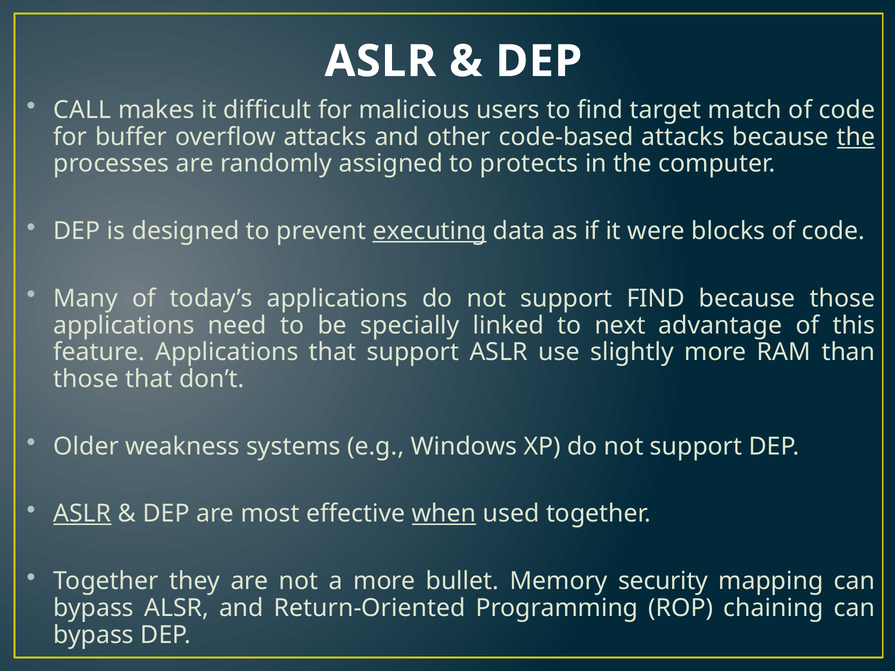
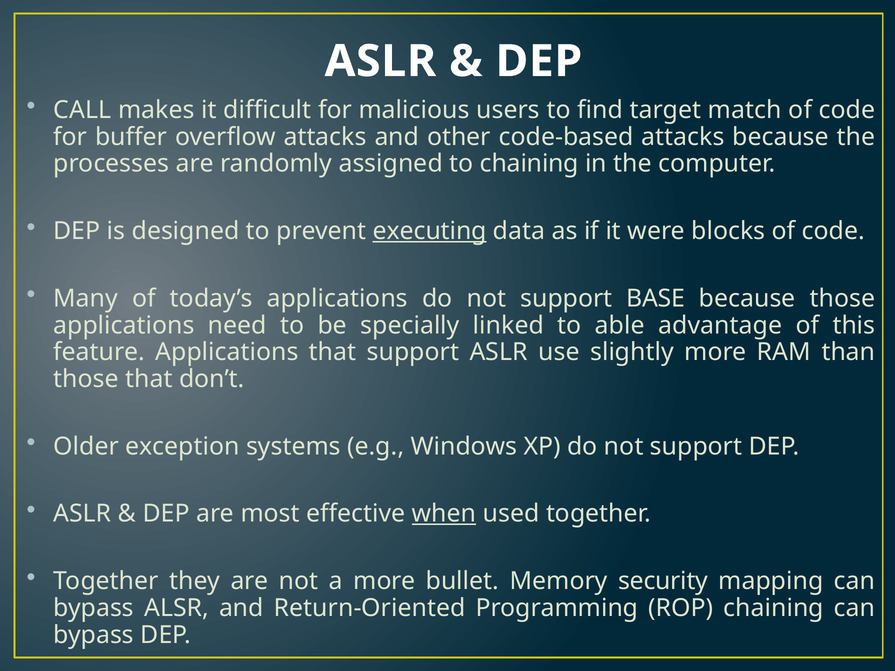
the underline: present -> none (856, 137)
to protects: protects -> chaining (529, 164)
support FIND: FIND -> BASE (656, 299)
next: next -> able (620, 325)
weakness: weakness -> exception (182, 447)
ASLR underline: present -> none (82, 514)
